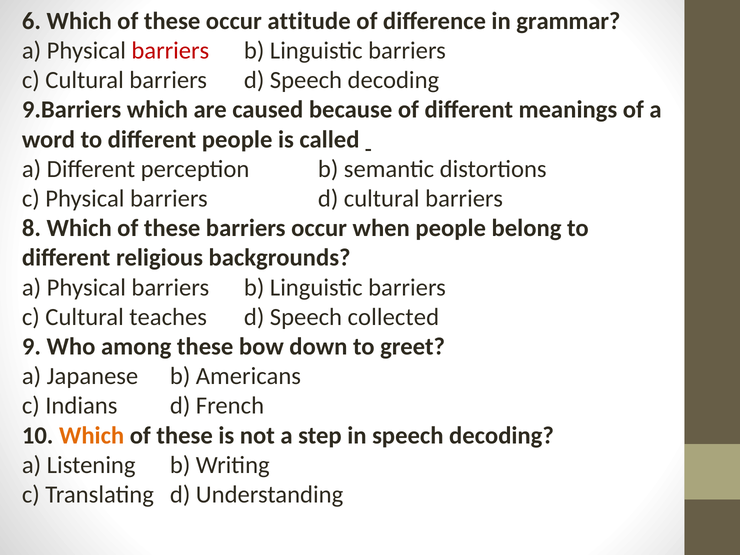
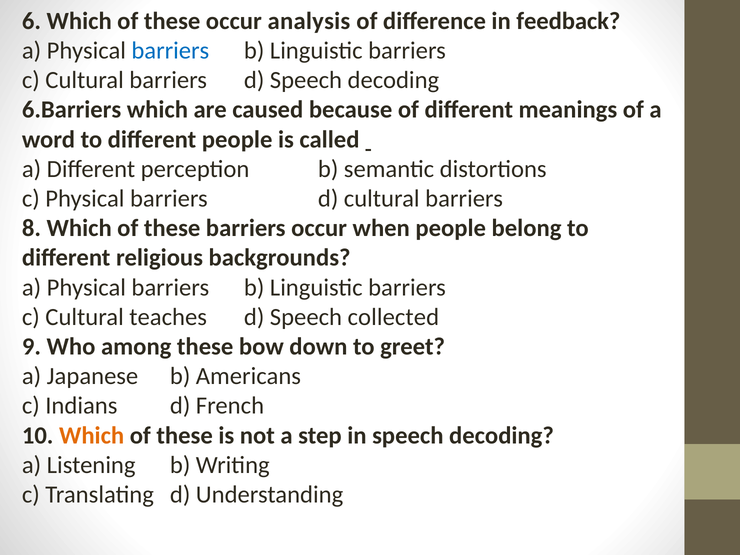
attitude: attitude -> analysis (309, 21)
grammar: grammar -> feedback (568, 21)
barriers colour: red -> blue (170, 51)
9.Barriers: 9.Barriers -> 6.Barriers (72, 110)
